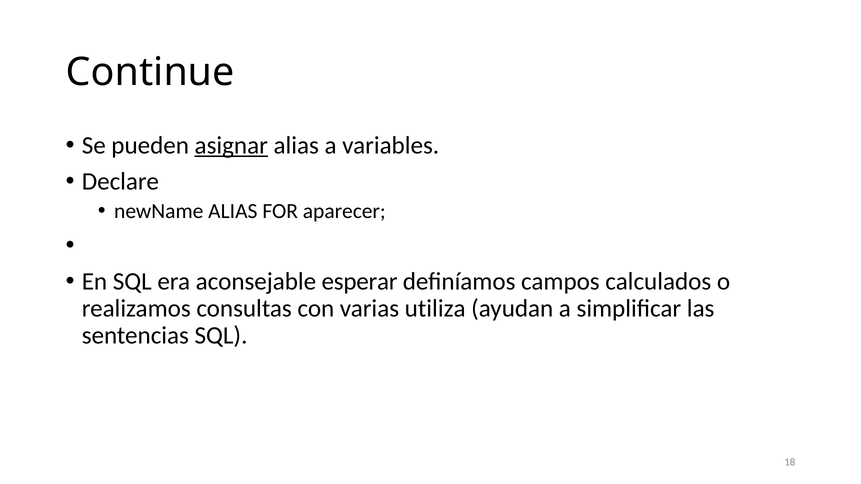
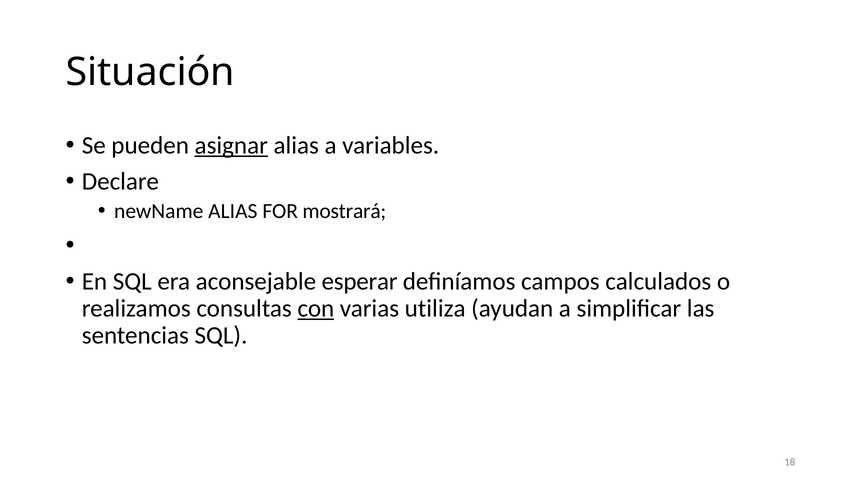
Continue: Continue -> Situación (150, 72)
aparecer: aparecer -> mostrará (344, 211)
con underline: none -> present (316, 309)
